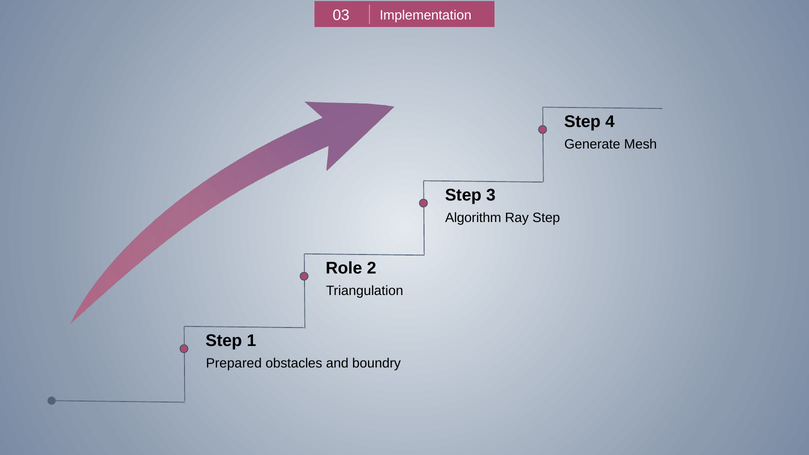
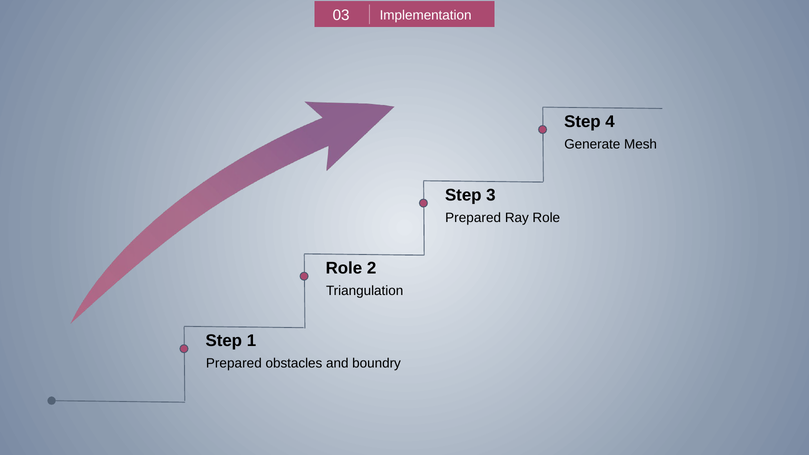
Algorithm: Algorithm -> Prepared (473, 218)
Ray Step: Step -> Role (546, 218)
